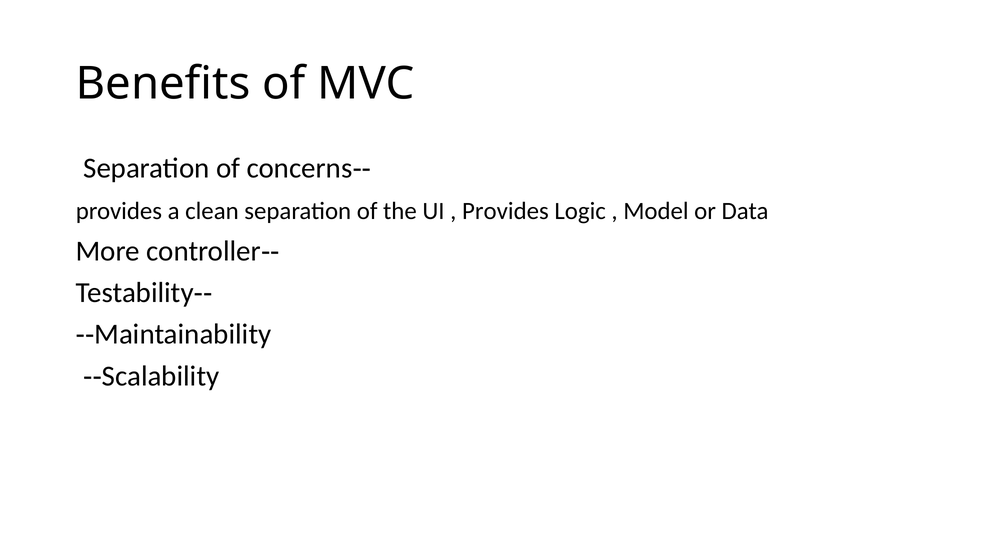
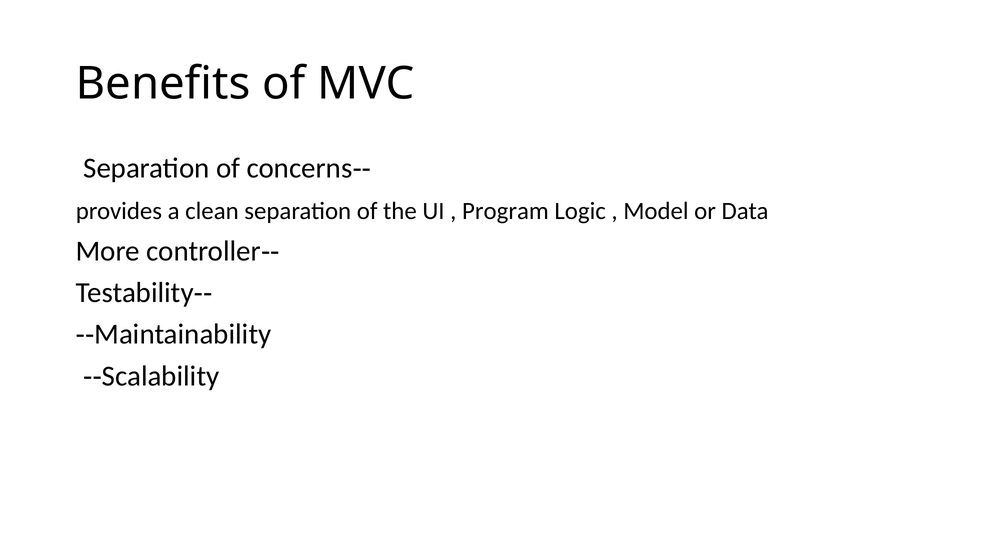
Provides: Provides -> Program (505, 211)
